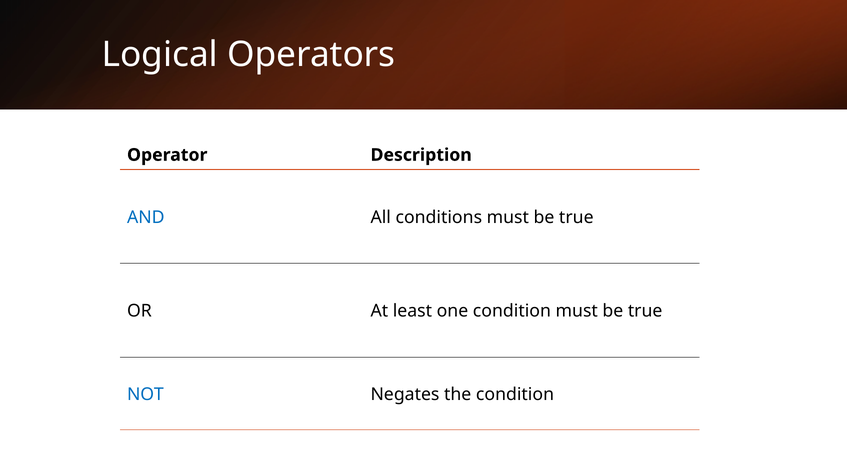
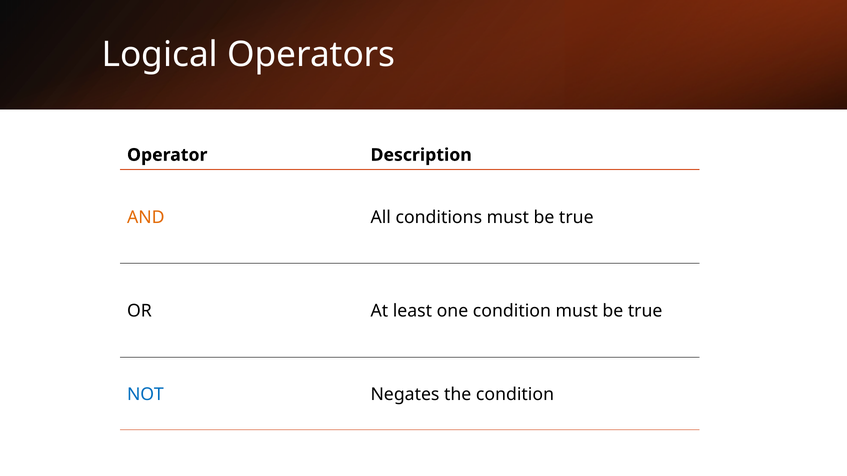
AND colour: blue -> orange (146, 218)
